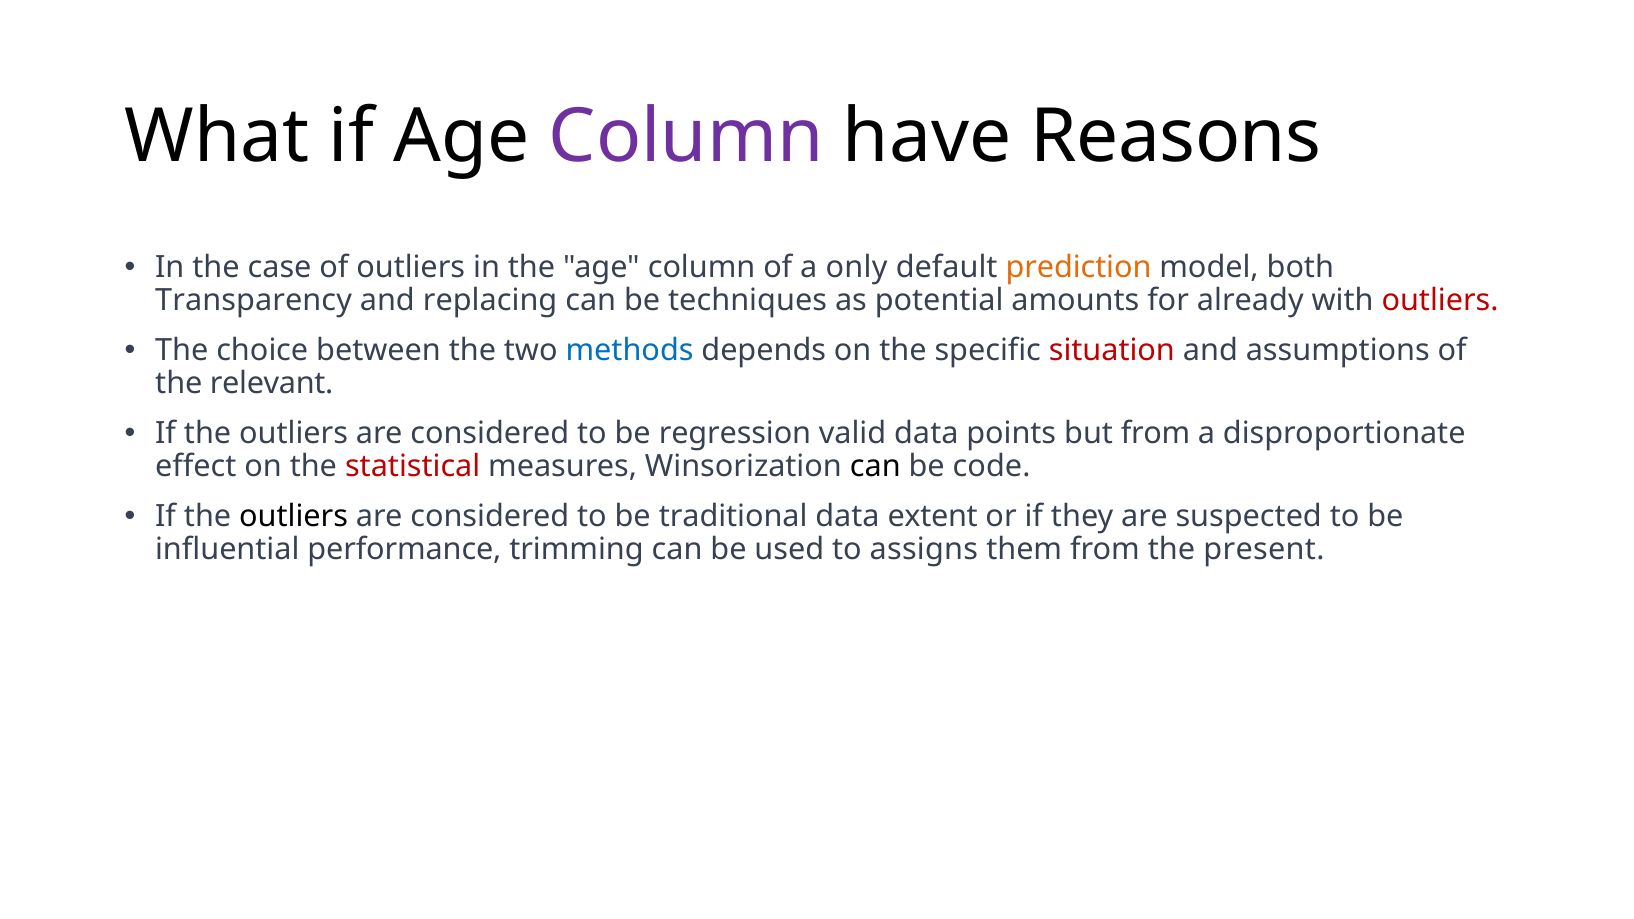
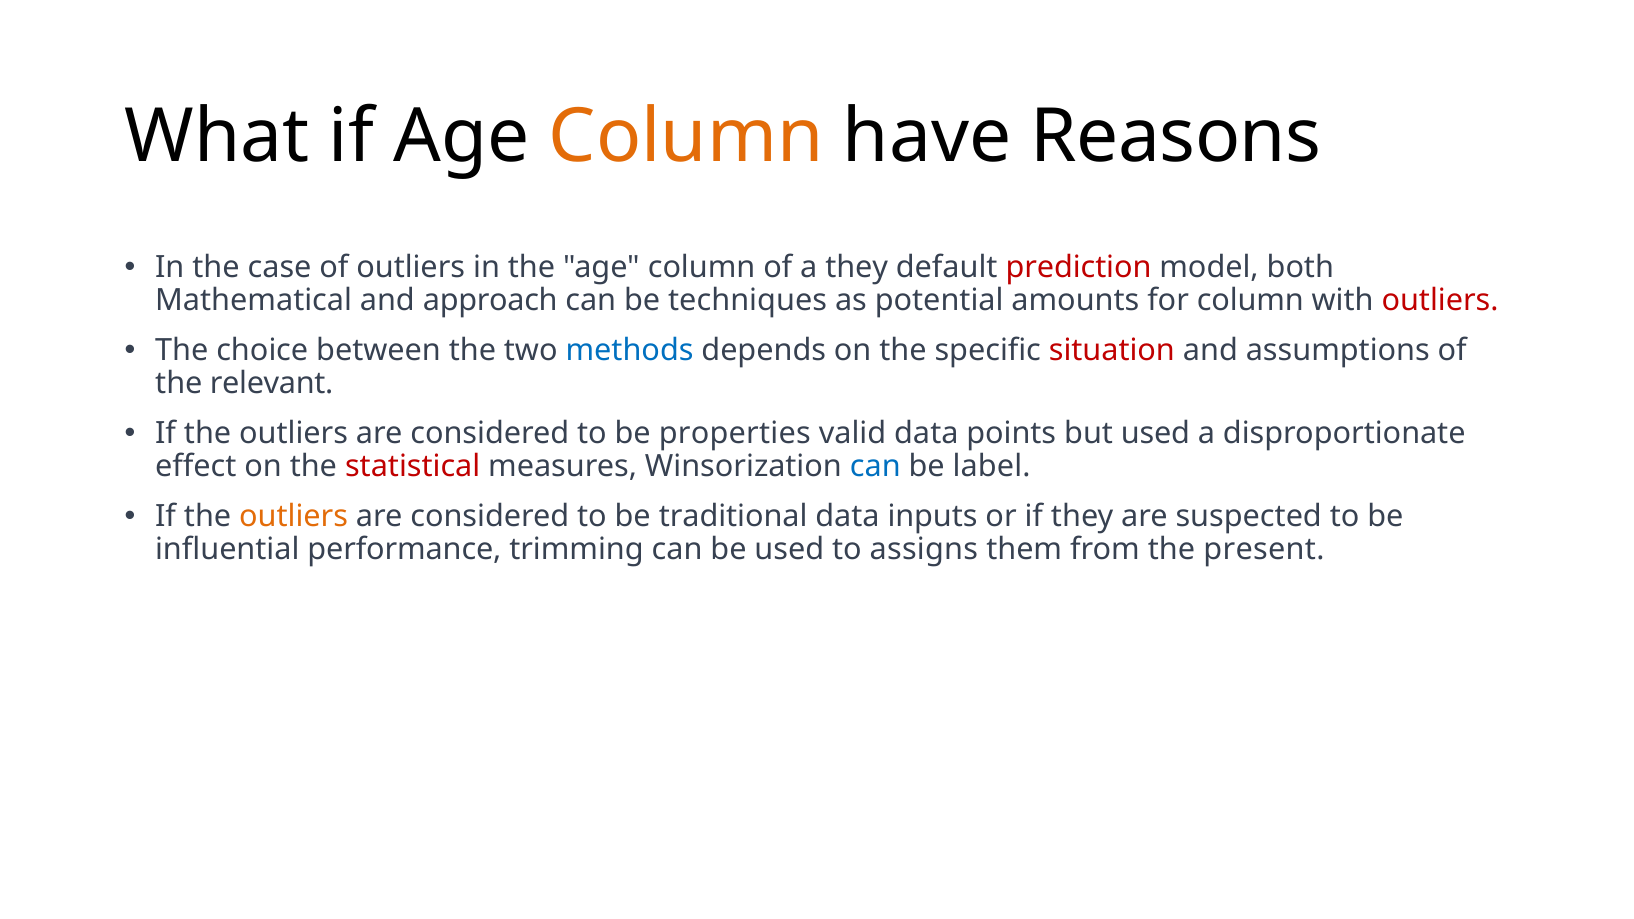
Column colour: purple -> orange (686, 137)
a only: only -> they (857, 267)
prediction colour: orange -> red (1078, 267)
Transparency: Transparency -> Mathematical (254, 300)
replacing: replacing -> approach (490, 300)
for already: already -> column (1250, 300)
regression: regression -> properties (735, 434)
but from: from -> used (1155, 434)
can colour: black -> blue (875, 467)
code: code -> label (992, 467)
outliers colour: black -> orange (294, 517)
extent: extent -> inputs (933, 517)
